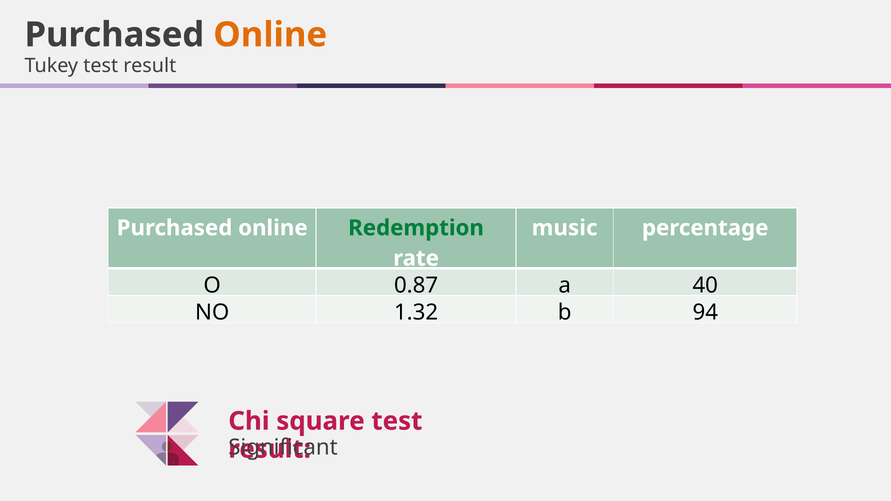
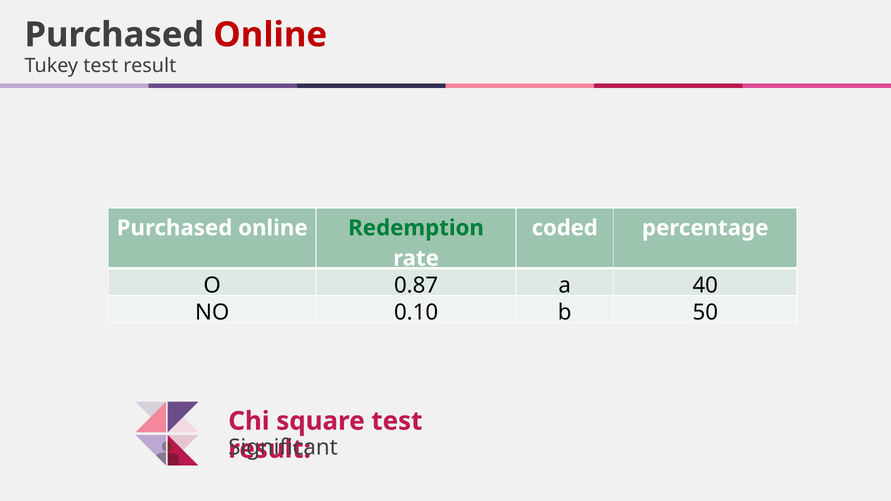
Online colour: orange -> red (270, 35)
music: music -> coded (565, 228)
1.32: 1.32 -> 0.10 (416, 312)
94: 94 -> 50 (705, 312)
